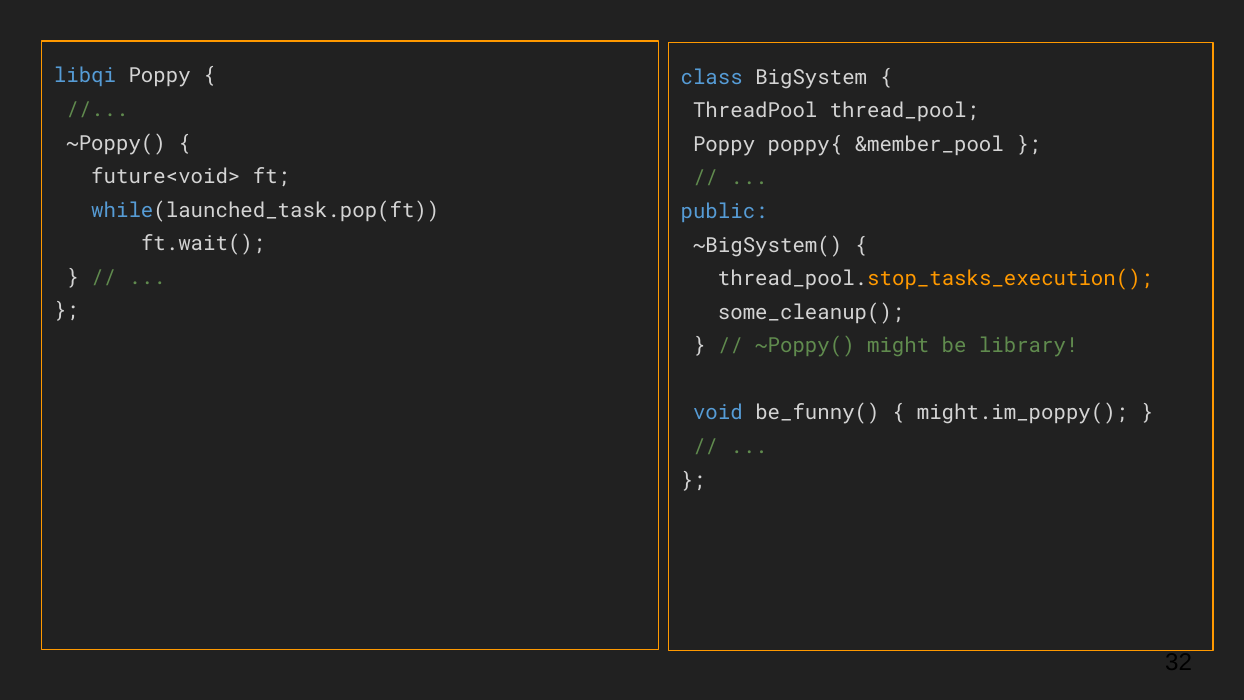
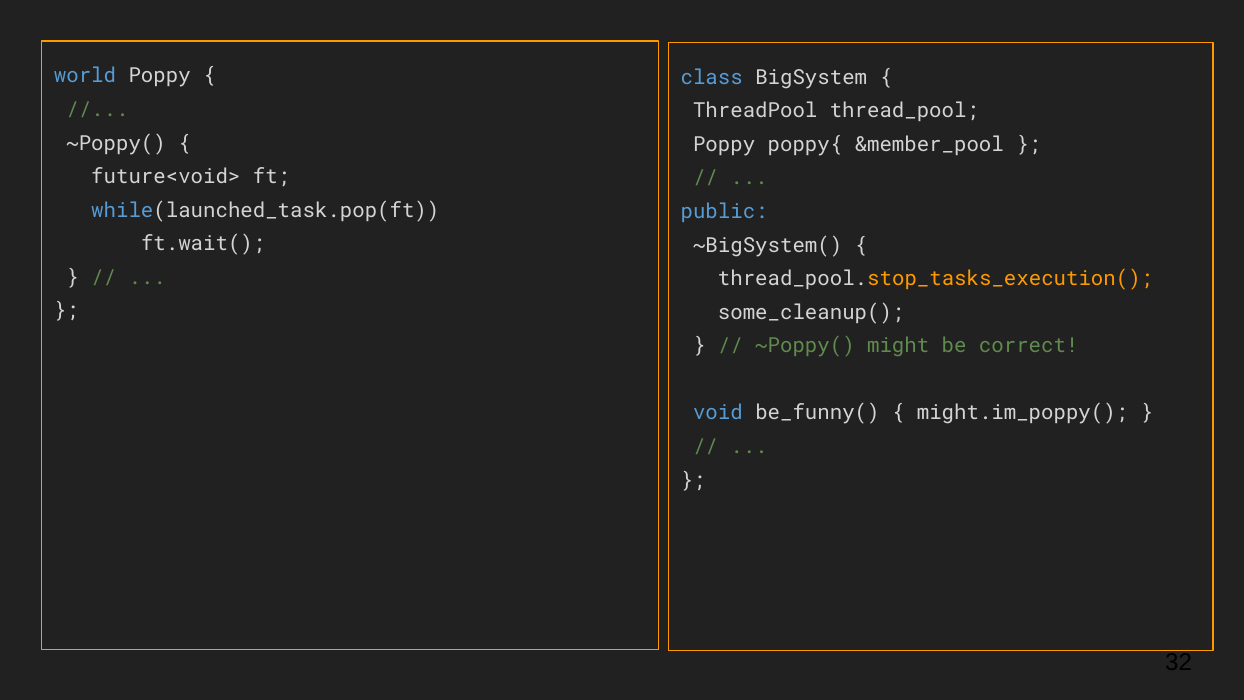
libqi: libqi -> world (85, 76)
library: library -> correct (1029, 346)
